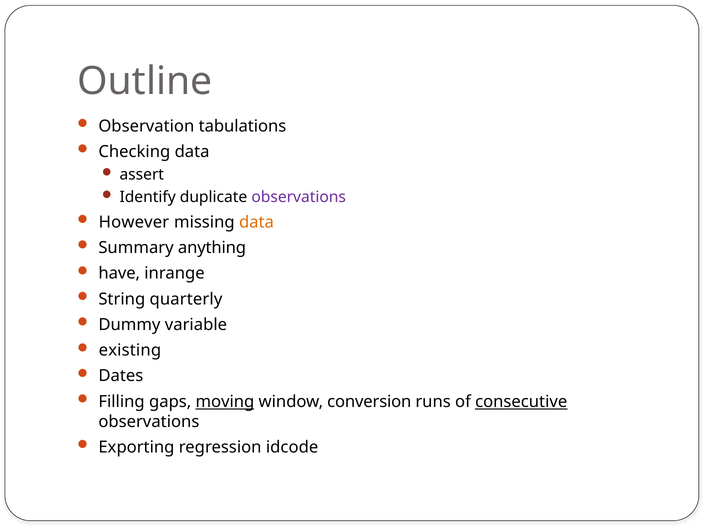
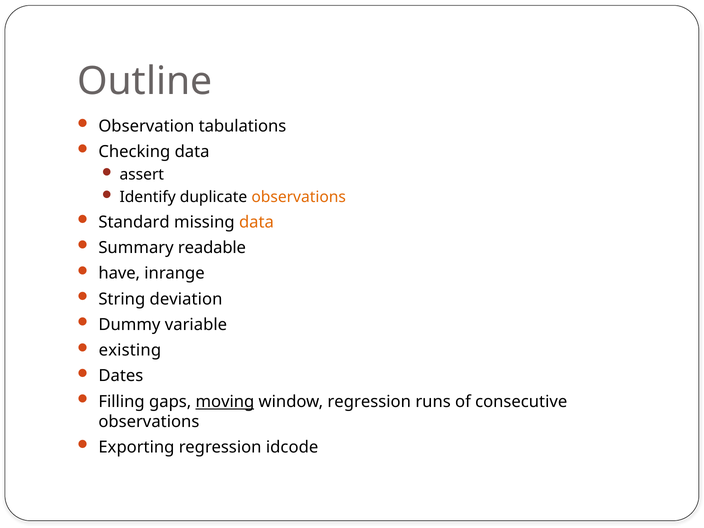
observations colour: purple -> orange (299, 197)
However: However -> Standard (134, 222)
anything: anything -> readable (212, 248)
quarterly: quarterly -> deviation (186, 299)
window conversion: conversion -> regression (369, 402)
consecutive underline: present -> none (521, 402)
